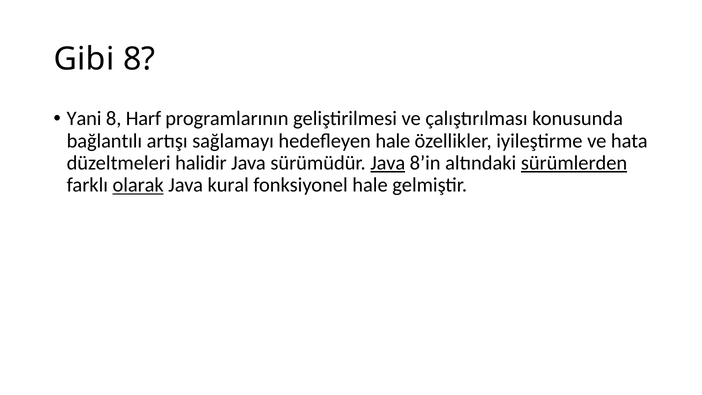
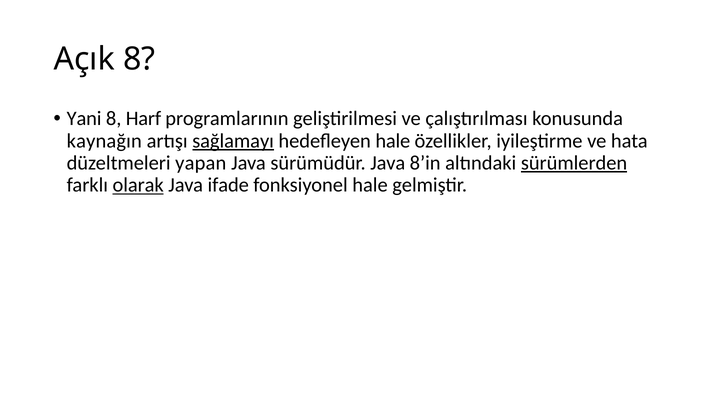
Gibi: Gibi -> Açık (84, 59)
bağlantılı: bağlantılı -> kaynağın (104, 141)
sağlamayı underline: none -> present (233, 141)
halidir: halidir -> yapan (201, 163)
Java underline: present -> none (388, 163)
kural: kural -> ifade (228, 185)
